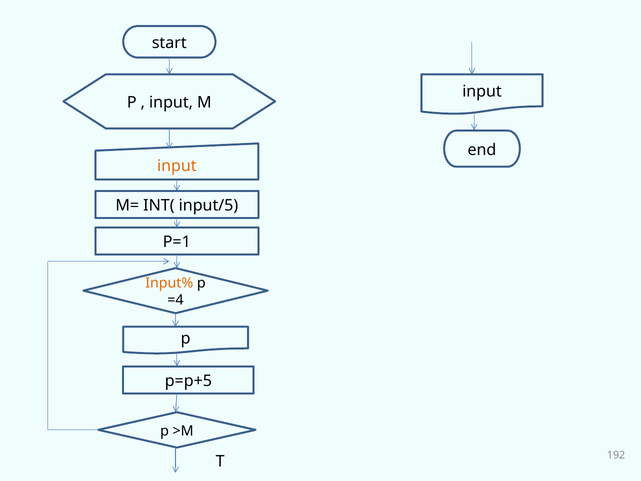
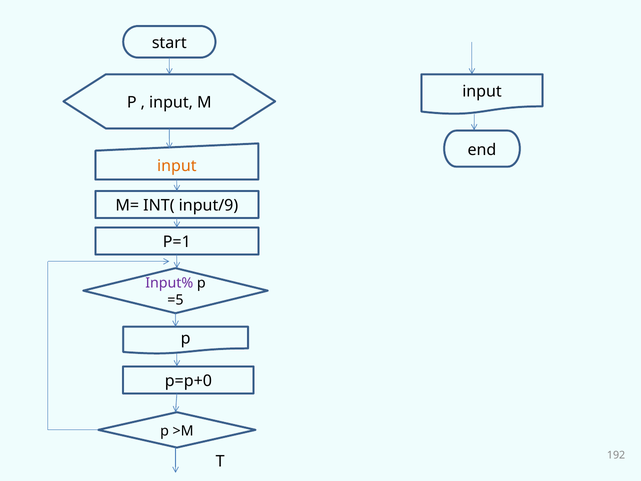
input/5: input/5 -> input/9 (208, 205)
Input% colour: orange -> purple (169, 283)
=4: =4 -> =5 (176, 300)
p=p+5: p=p+5 -> p=p+0 (188, 381)
